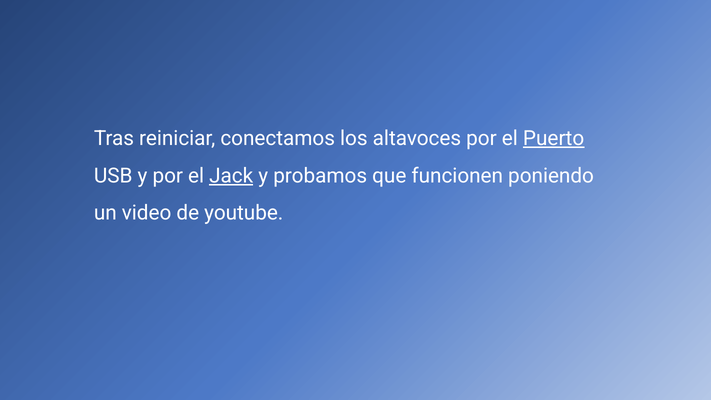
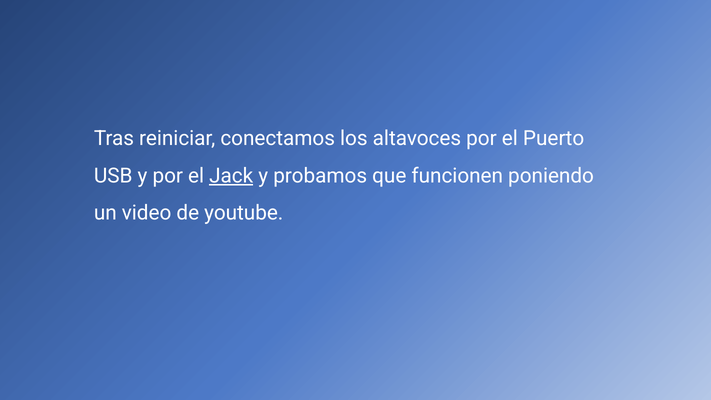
Puerto underline: present -> none (554, 138)
